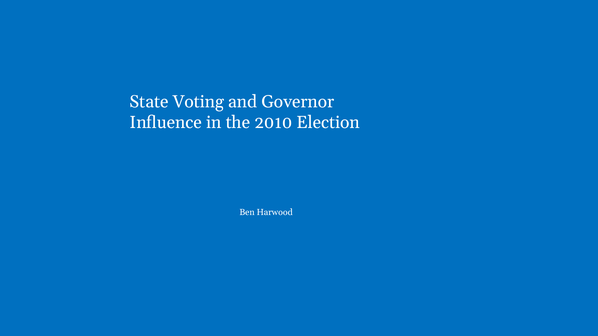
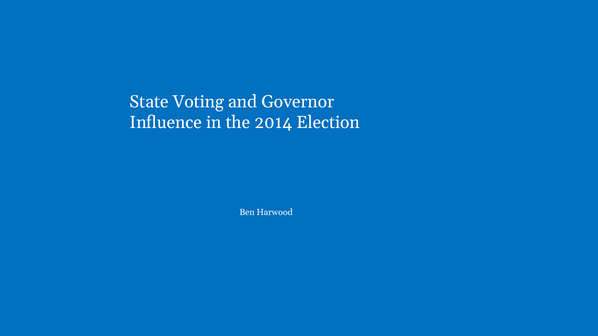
2010: 2010 -> 2014 (273, 123)
